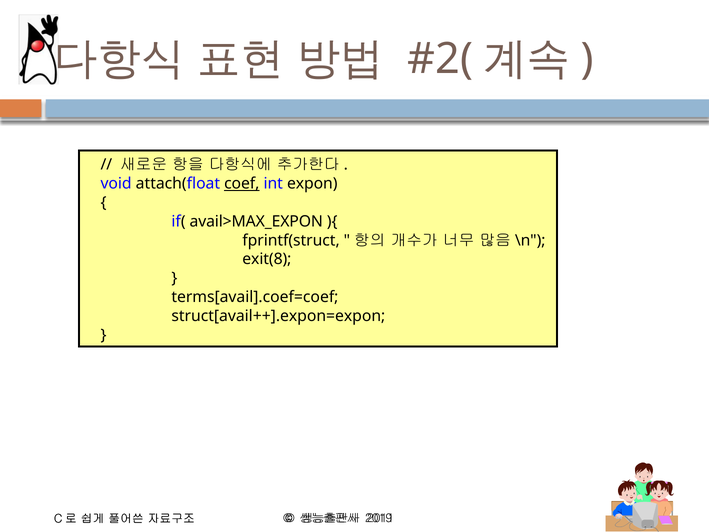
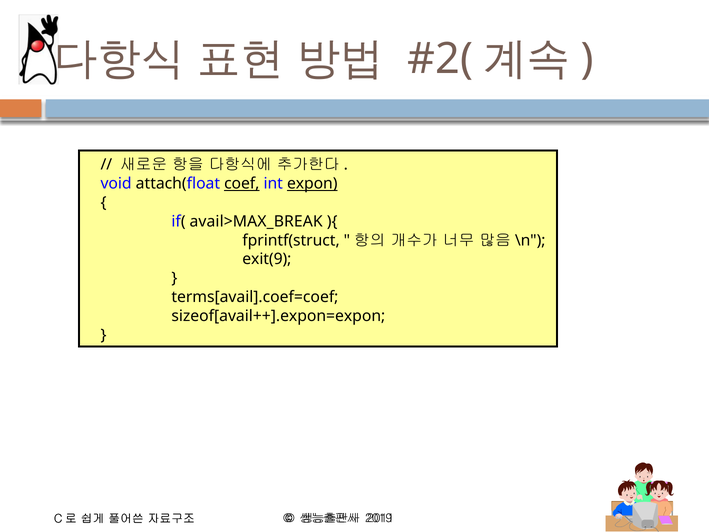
expon underline: none -> present (312, 184)
avail>MAX_EXPON: avail>MAX_EXPON -> avail>MAX_BREAK (256, 221)
exit(8: exit(8 -> exit(9 (267, 259)
struct[avail++].expon=expon: struct[avail++].expon=expon -> sizeof[avail++].expon=expon (278, 316)
